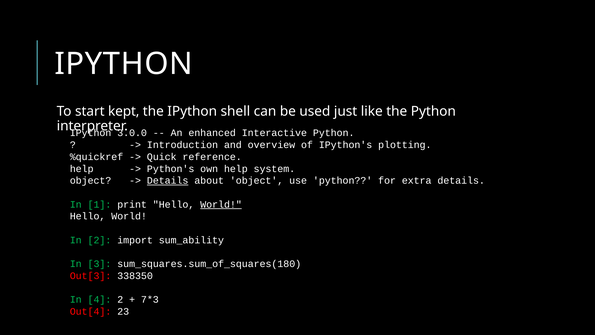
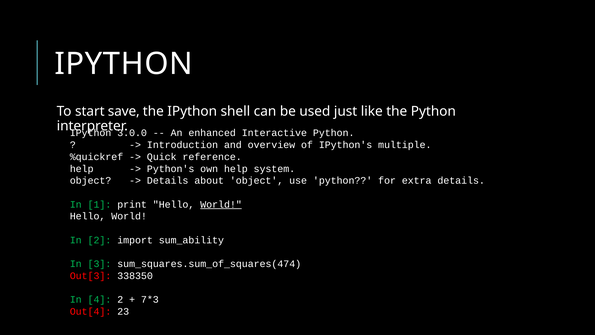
kept: kept -> save (124, 111)
plotting: plotting -> multiple (405, 145)
Details underline: present -> none (168, 180)
sum_squares.sum_of_squares(180: sum_squares.sum_of_squares(180 -> sum_squares.sum_of_squares(474 (209, 264)
